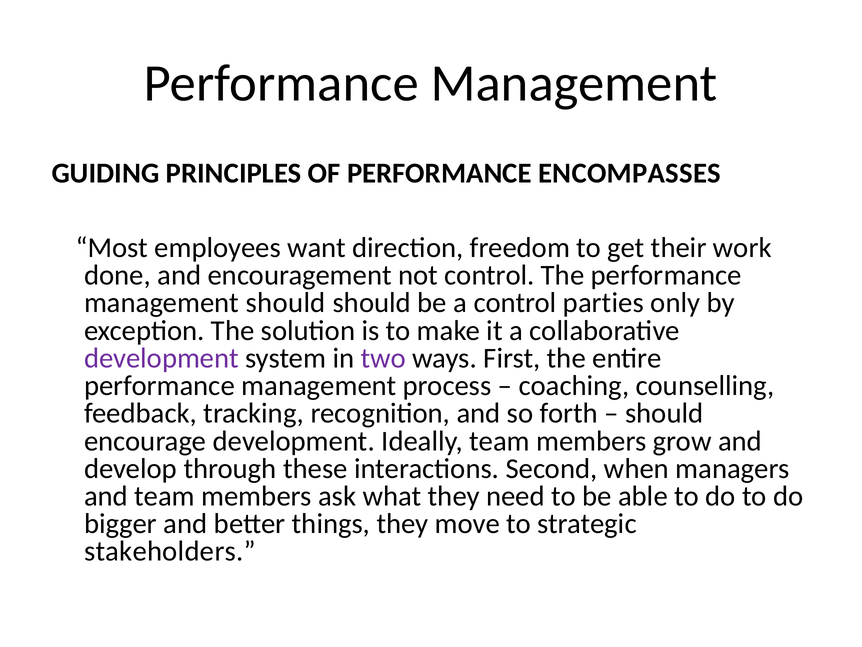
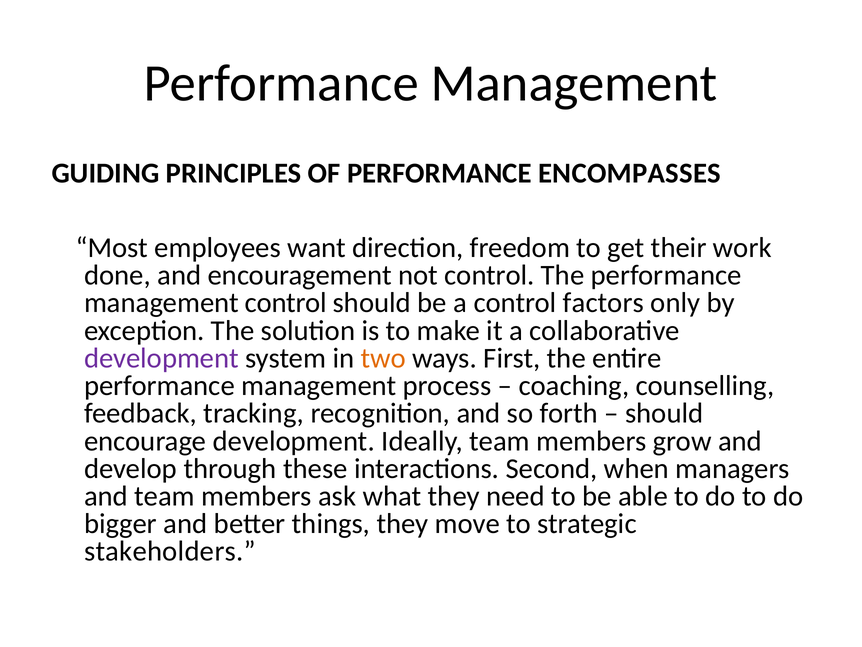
management should: should -> control (286, 303)
parties: parties -> factors (603, 303)
two colour: purple -> orange (383, 358)
